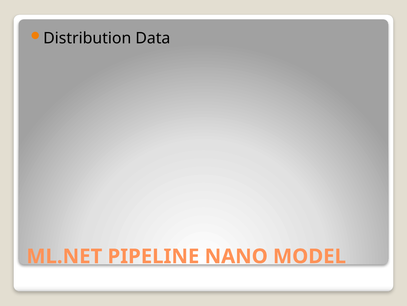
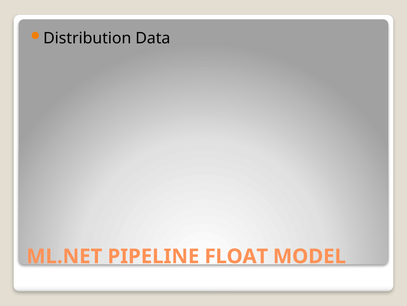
NANO: NANO -> FLOAT (236, 256)
